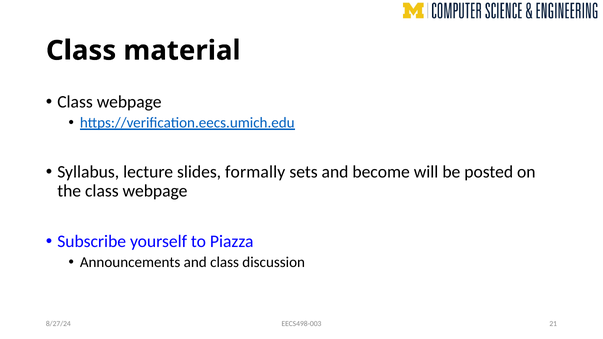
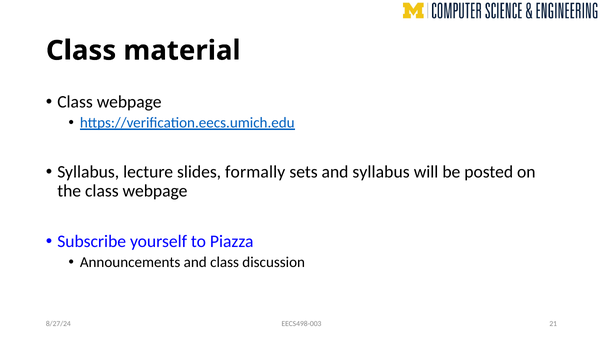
and become: become -> syllabus (381, 172)
